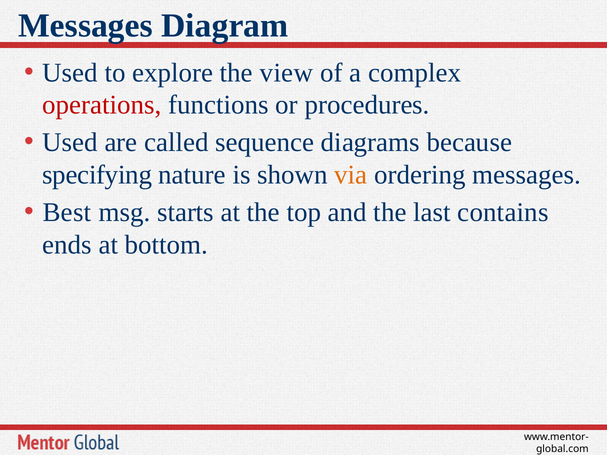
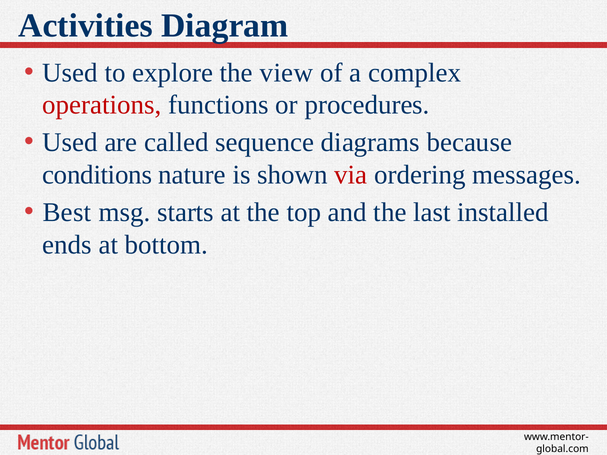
Messages: Messages -> Activities (86, 26)
specifying: specifying -> conditions (97, 175)
via colour: orange -> red (351, 175)
contains: contains -> installed (503, 212)
